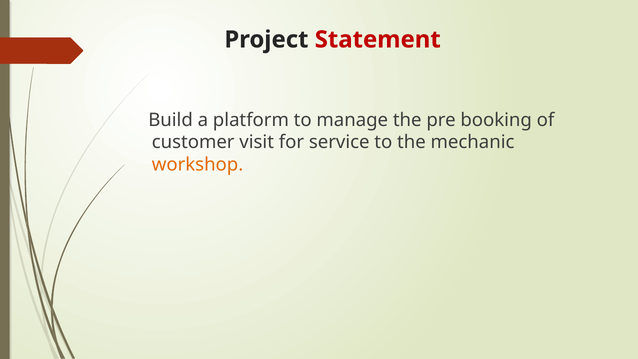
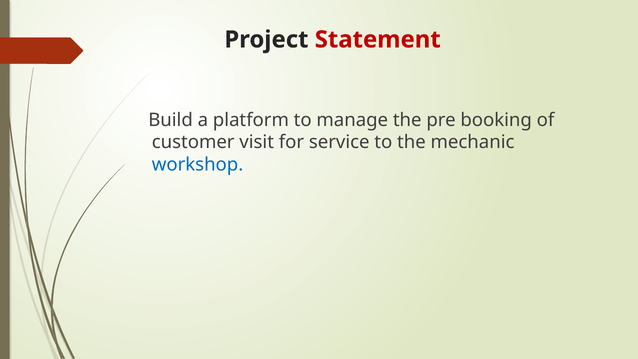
workshop colour: orange -> blue (198, 165)
